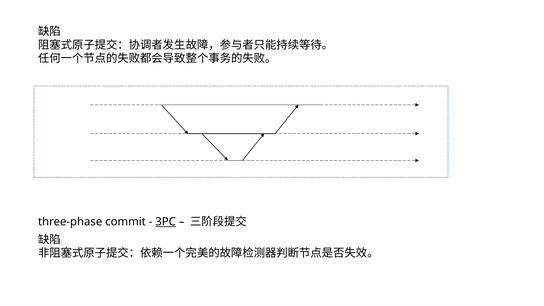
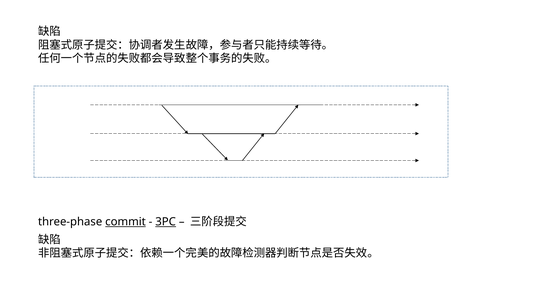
commit underline: none -> present (126, 222)
